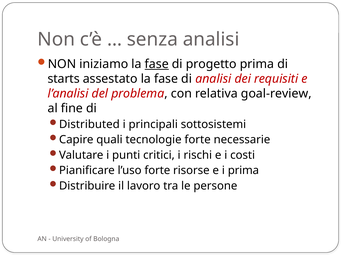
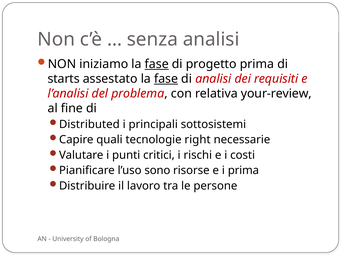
fase underline: none -> present (166, 79)
goal-review: goal-review -> your-review (276, 93)
tecnologie forte: forte -> right (198, 140)
l’uso forte: forte -> sono (157, 170)
